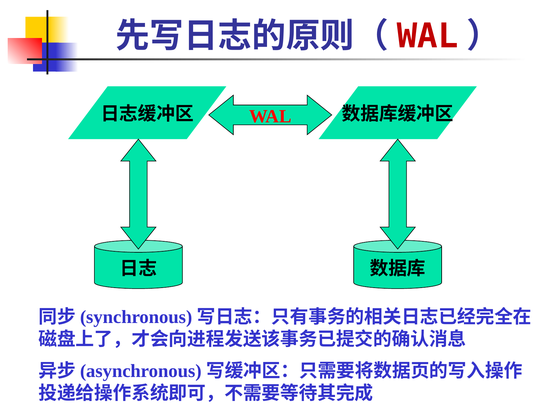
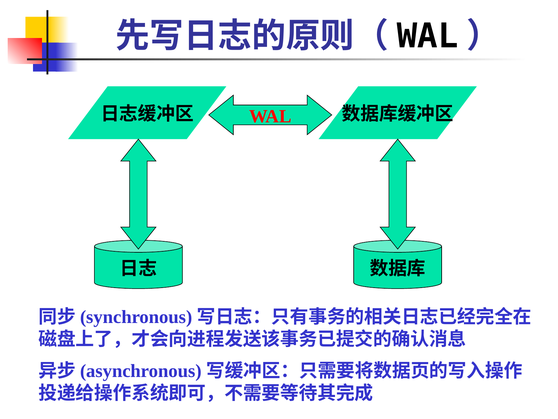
WAL colour: red -> black (427, 36)
